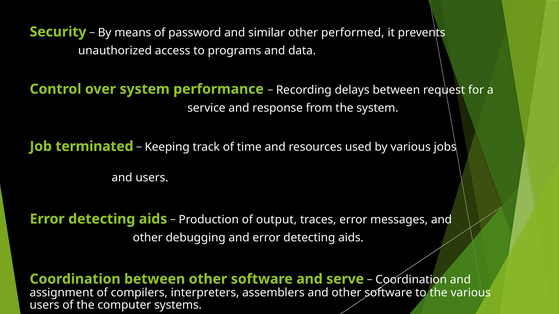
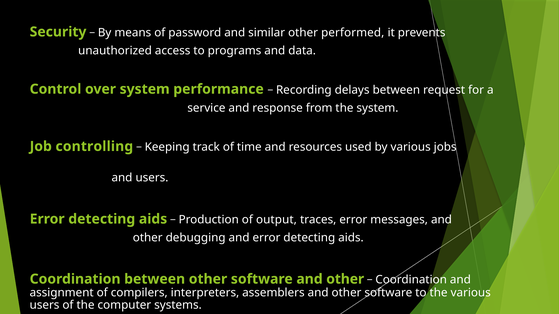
terminated: terminated -> controlling (94, 147)
software and serve: serve -> other (345, 279)
